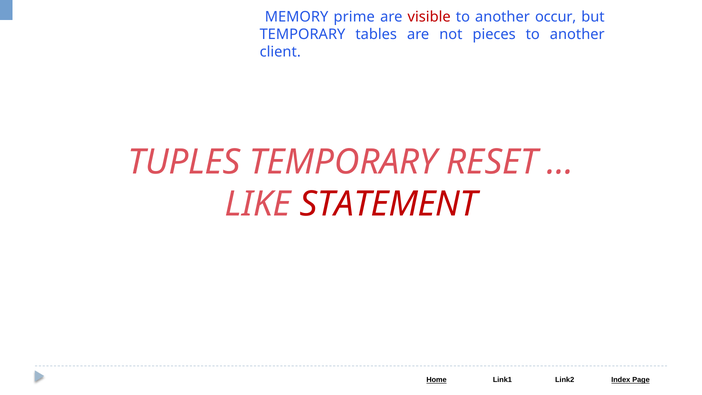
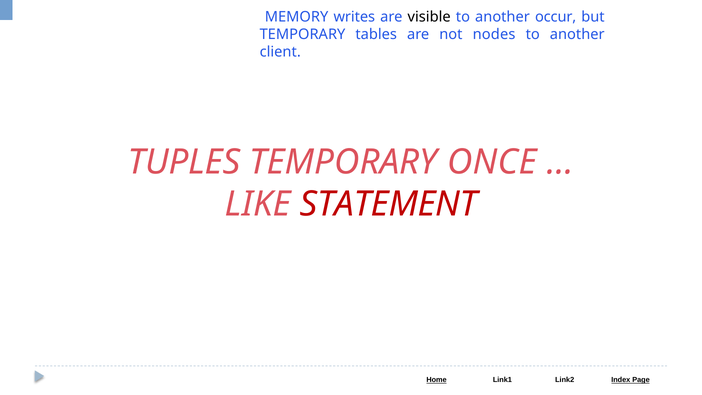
prime: prime -> writes (354, 17)
visible colour: red -> black (429, 17)
pieces: pieces -> nodes (494, 34)
RESET: RESET -> ONCE (492, 162)
